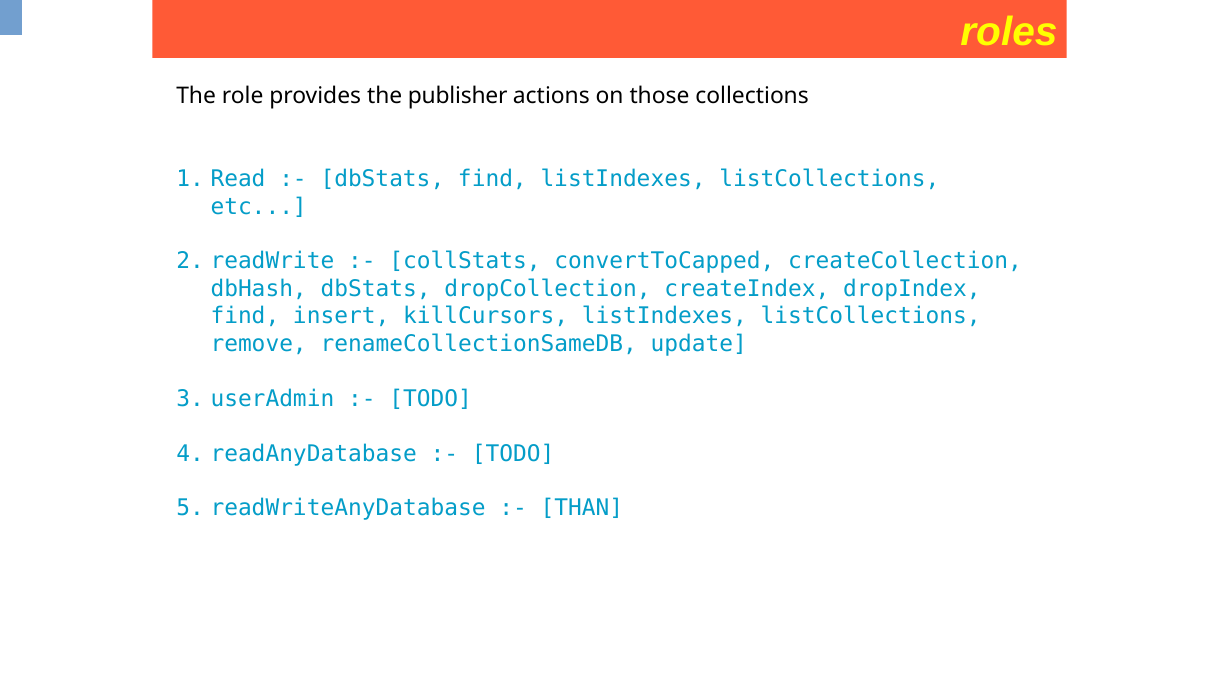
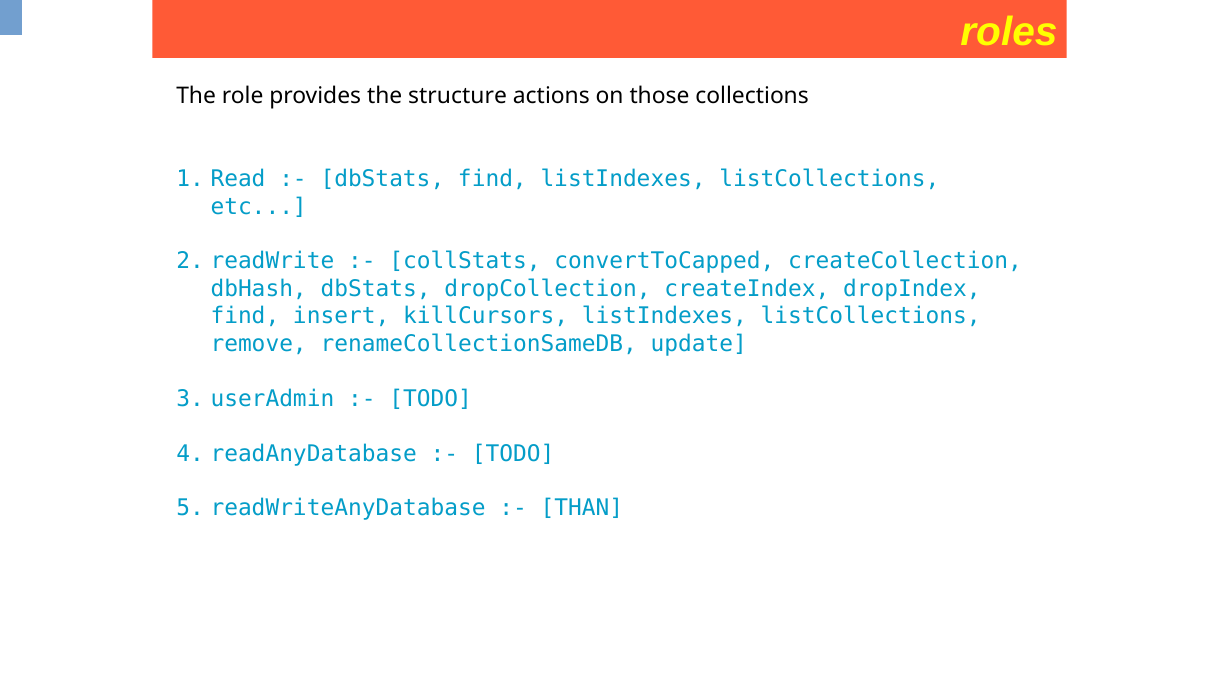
publisher: publisher -> structure (458, 96)
